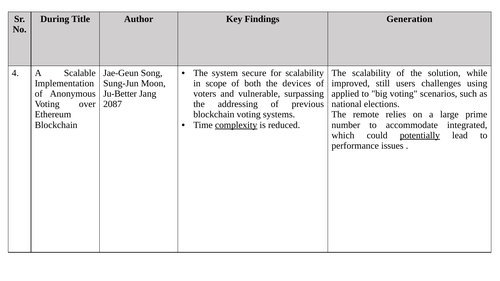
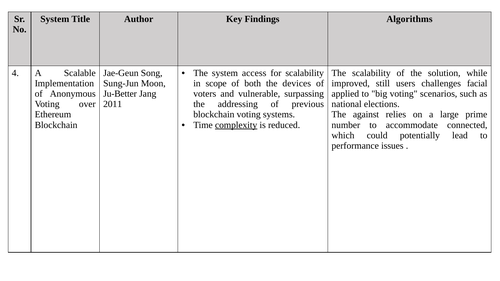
During: During -> System (55, 19)
Generation: Generation -> Algorithms (409, 19)
secure: secure -> access (254, 73)
using: using -> facial (477, 84)
2087: 2087 -> 2011 (113, 104)
remote: remote -> against (366, 115)
integrated: integrated -> connected (467, 125)
potentially underline: present -> none (420, 135)
